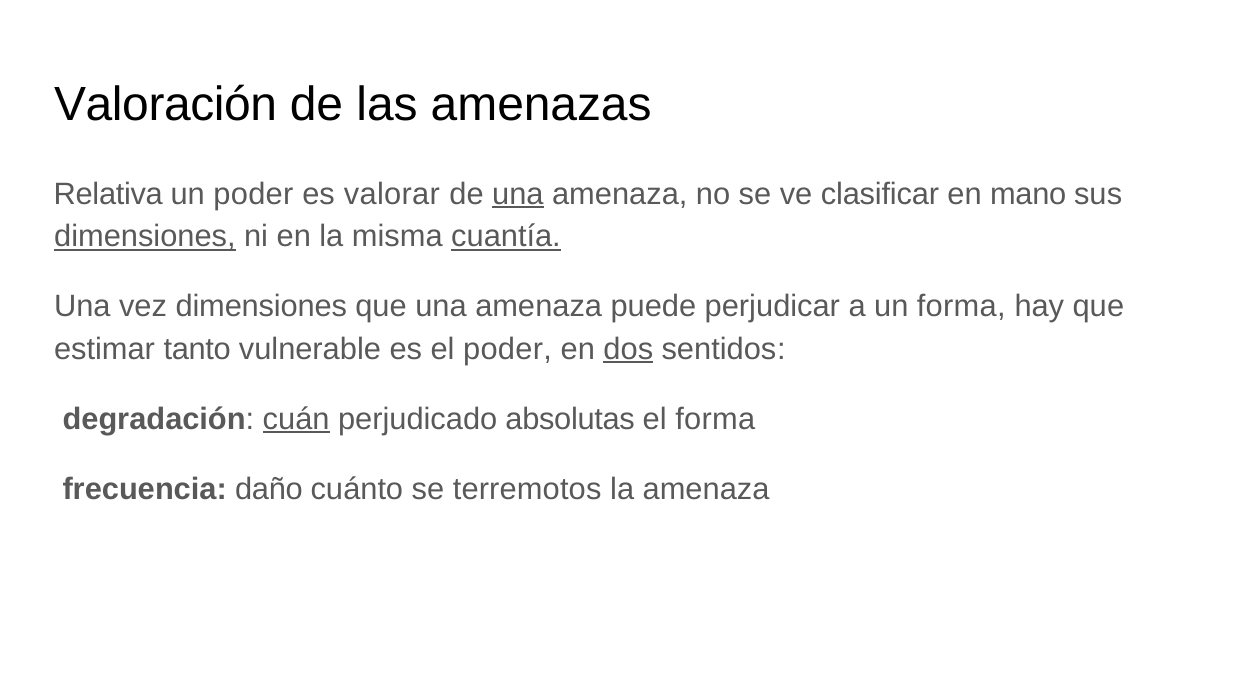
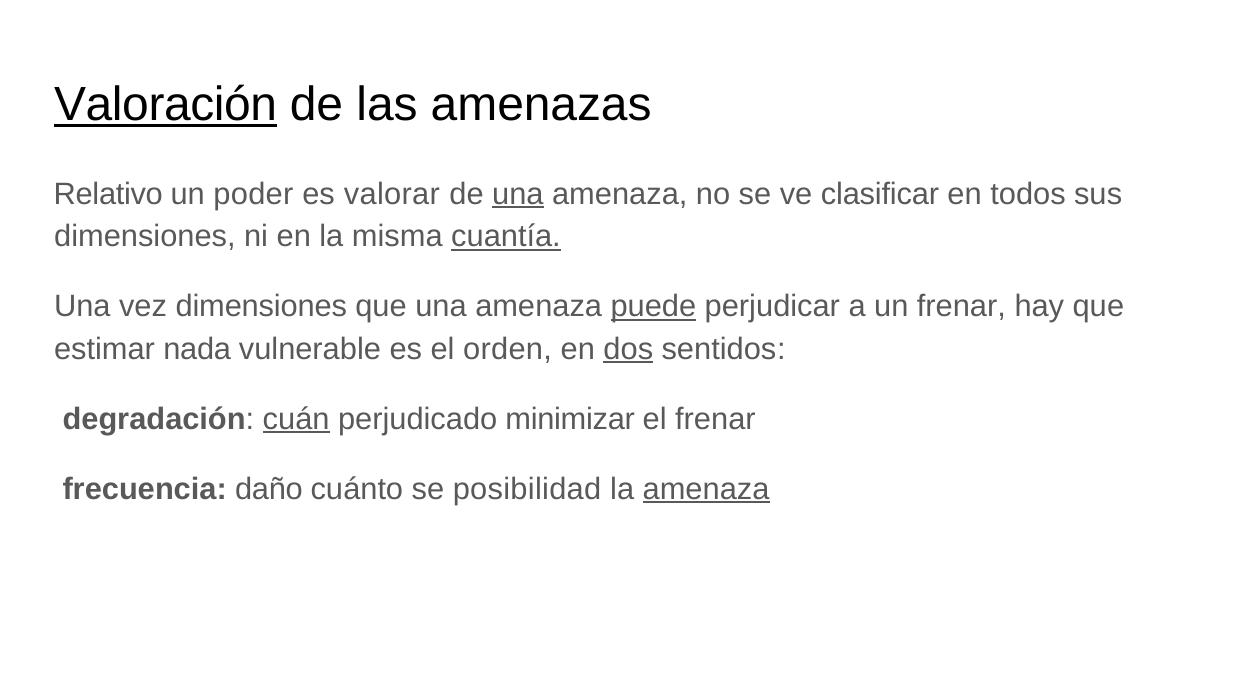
Valoración underline: none -> present (166, 104)
Relativa: Relativa -> Relativo (108, 194)
mano: mano -> todos (1028, 194)
dimensiones underline: present -> none (145, 236)
puede underline: none -> present (653, 306)
un forma: forma -> frenar (961, 306)
tanto: tanto -> nada (197, 349)
el poder: poder -> orden (508, 349)
absolutas: absolutas -> minimizar (570, 419)
el forma: forma -> frenar (715, 419)
terremotos: terremotos -> posibilidad (527, 489)
amenaza underline: none -> present (706, 489)
